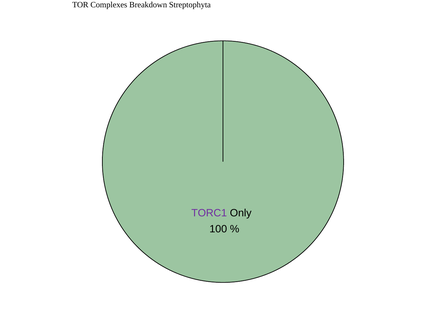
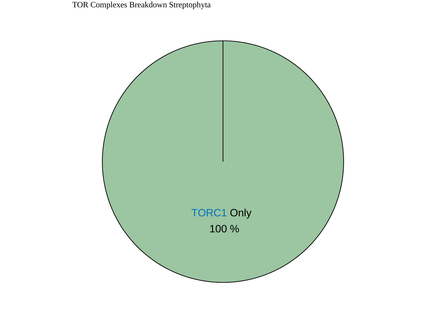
TORC1 colour: purple -> blue (209, 213)
